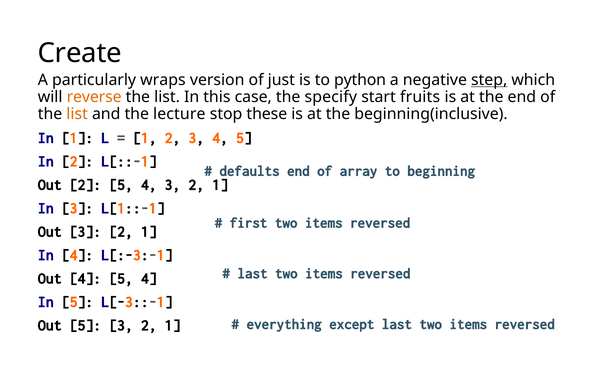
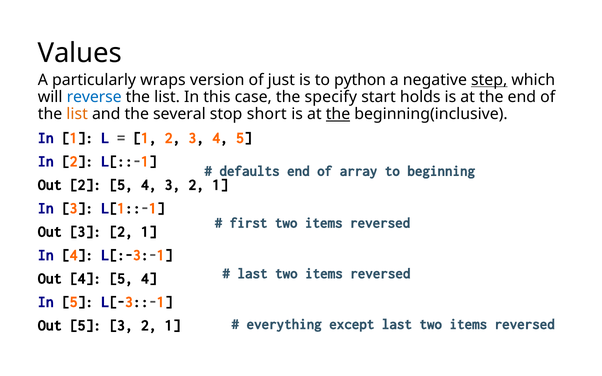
Create: Create -> Values (80, 53)
reverse colour: orange -> blue (94, 97)
fruits: fruits -> holds (420, 97)
lecture: lecture -> several (179, 114)
these: these -> short (267, 114)
the underline: none -> present (338, 114)
